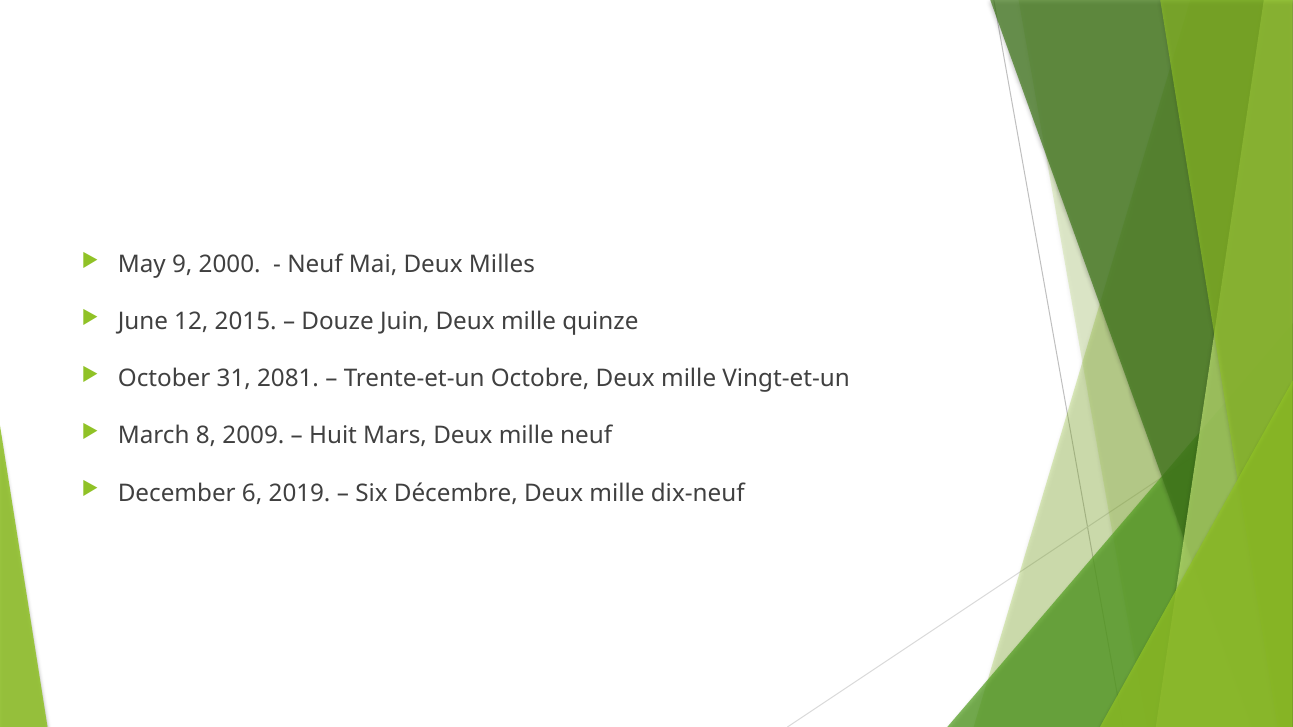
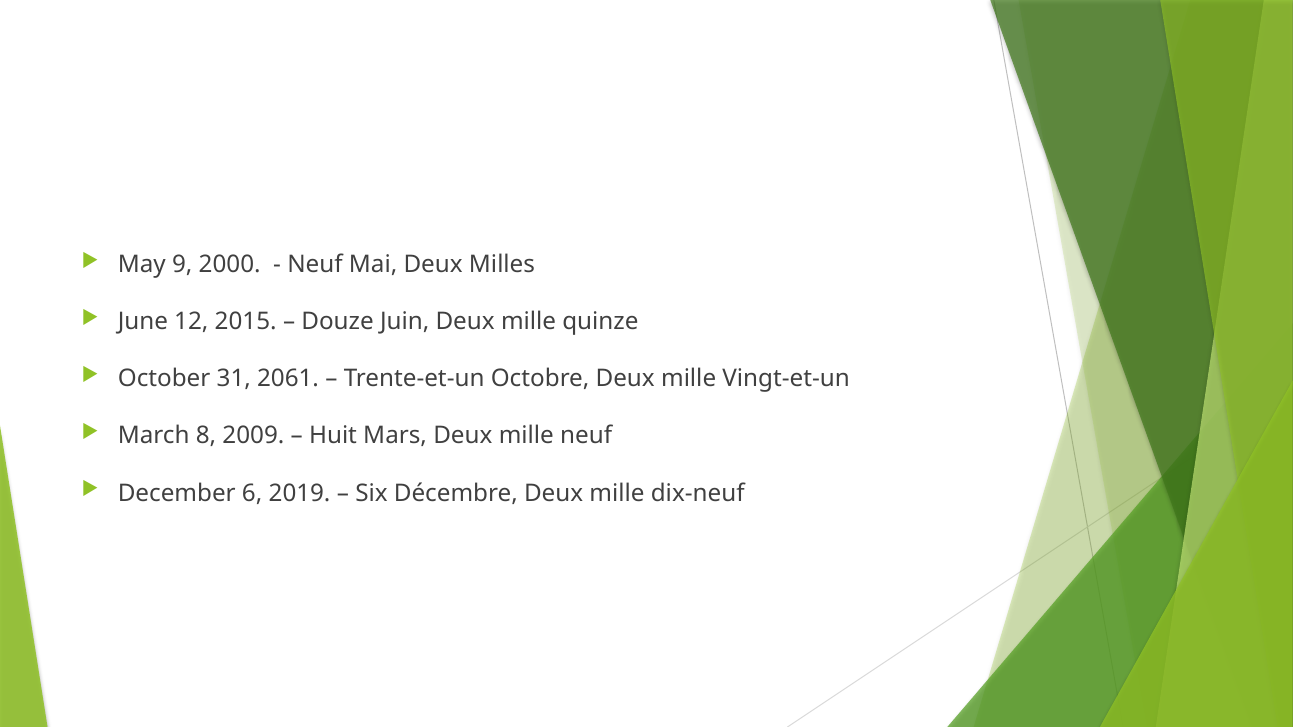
2081: 2081 -> 2061 (288, 379)
